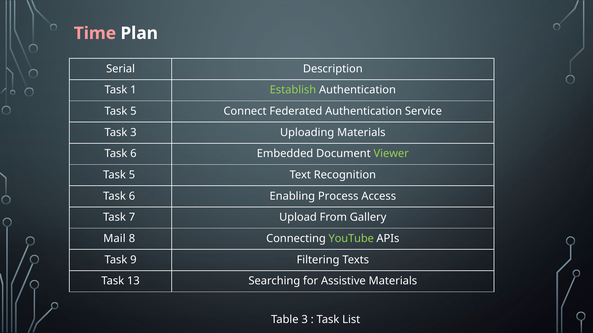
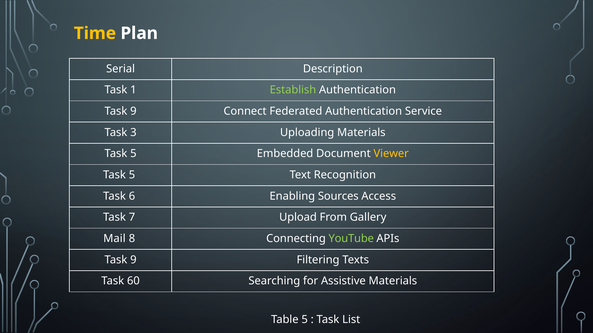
Time colour: pink -> yellow (95, 33)
5: 5 -> 9 (133, 111)
6: 6 -> 5 (133, 154)
Viewer colour: light green -> yellow (391, 154)
Process: Process -> Sources (338, 196)
13: 13 -> 60 (133, 281)
Table 3: 3 -> 5 (305, 320)
